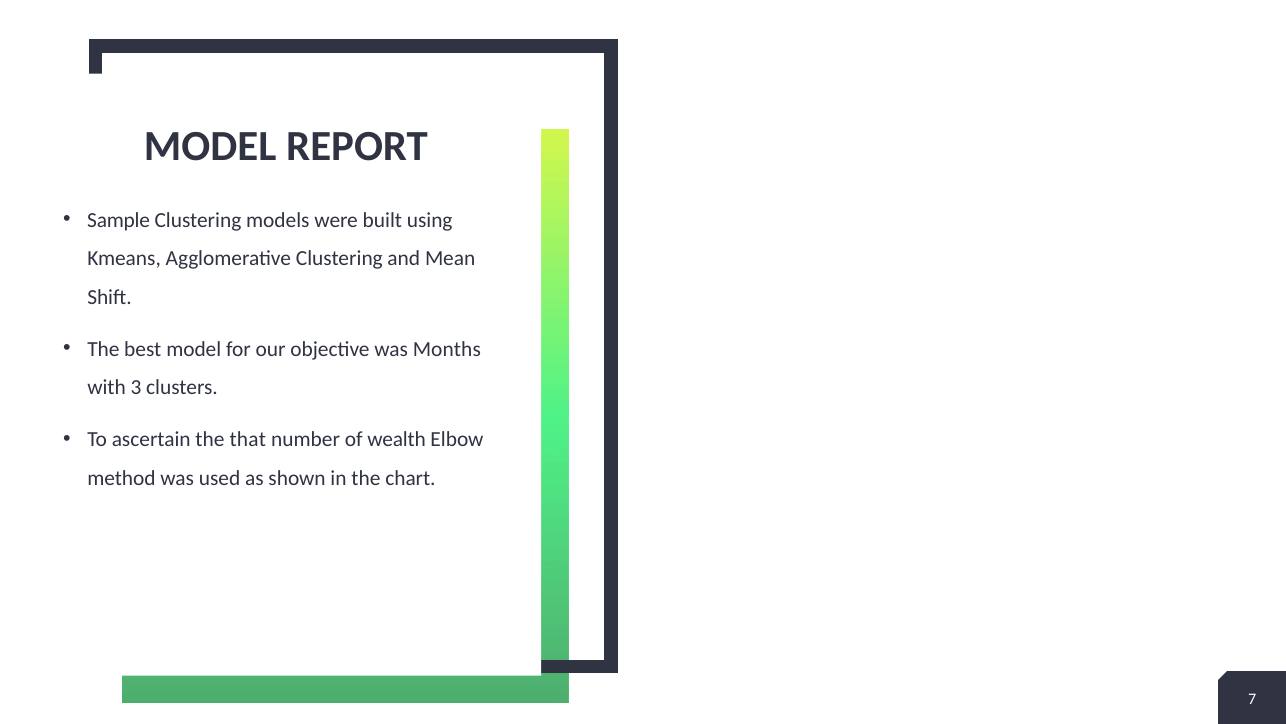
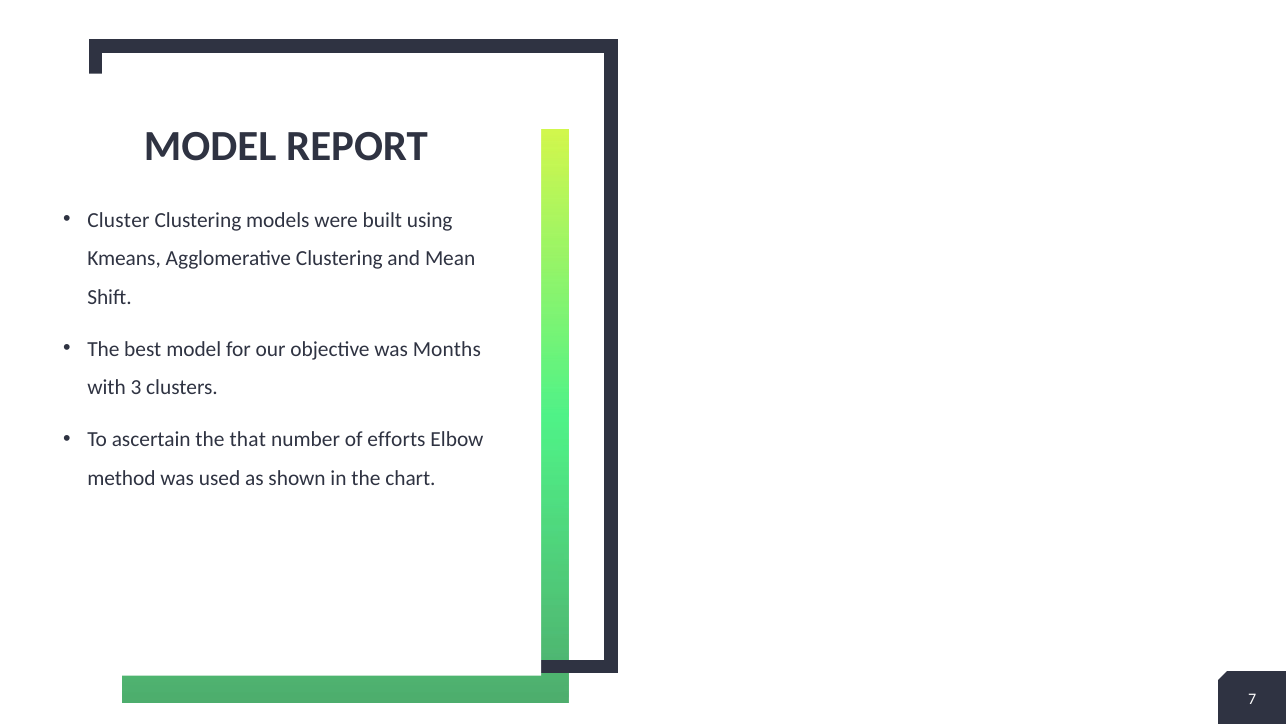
Sample: Sample -> Cluster (118, 220)
wealth: wealth -> efforts (396, 439)
